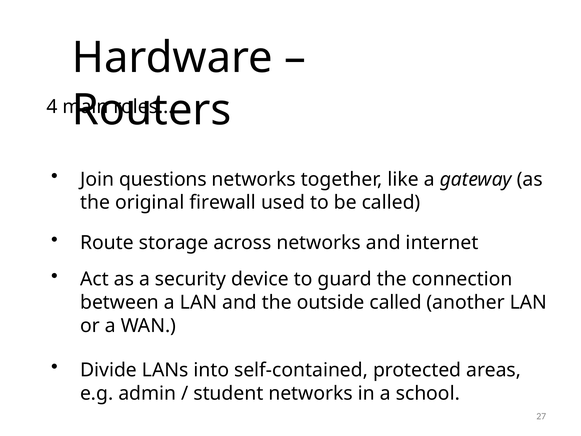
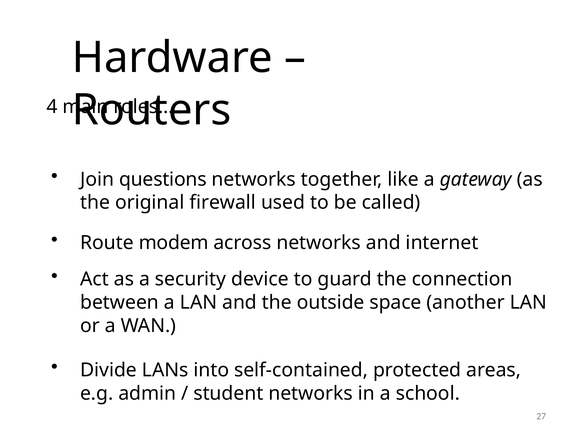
storage: storage -> modem (174, 243)
outside called: called -> space (396, 302)
